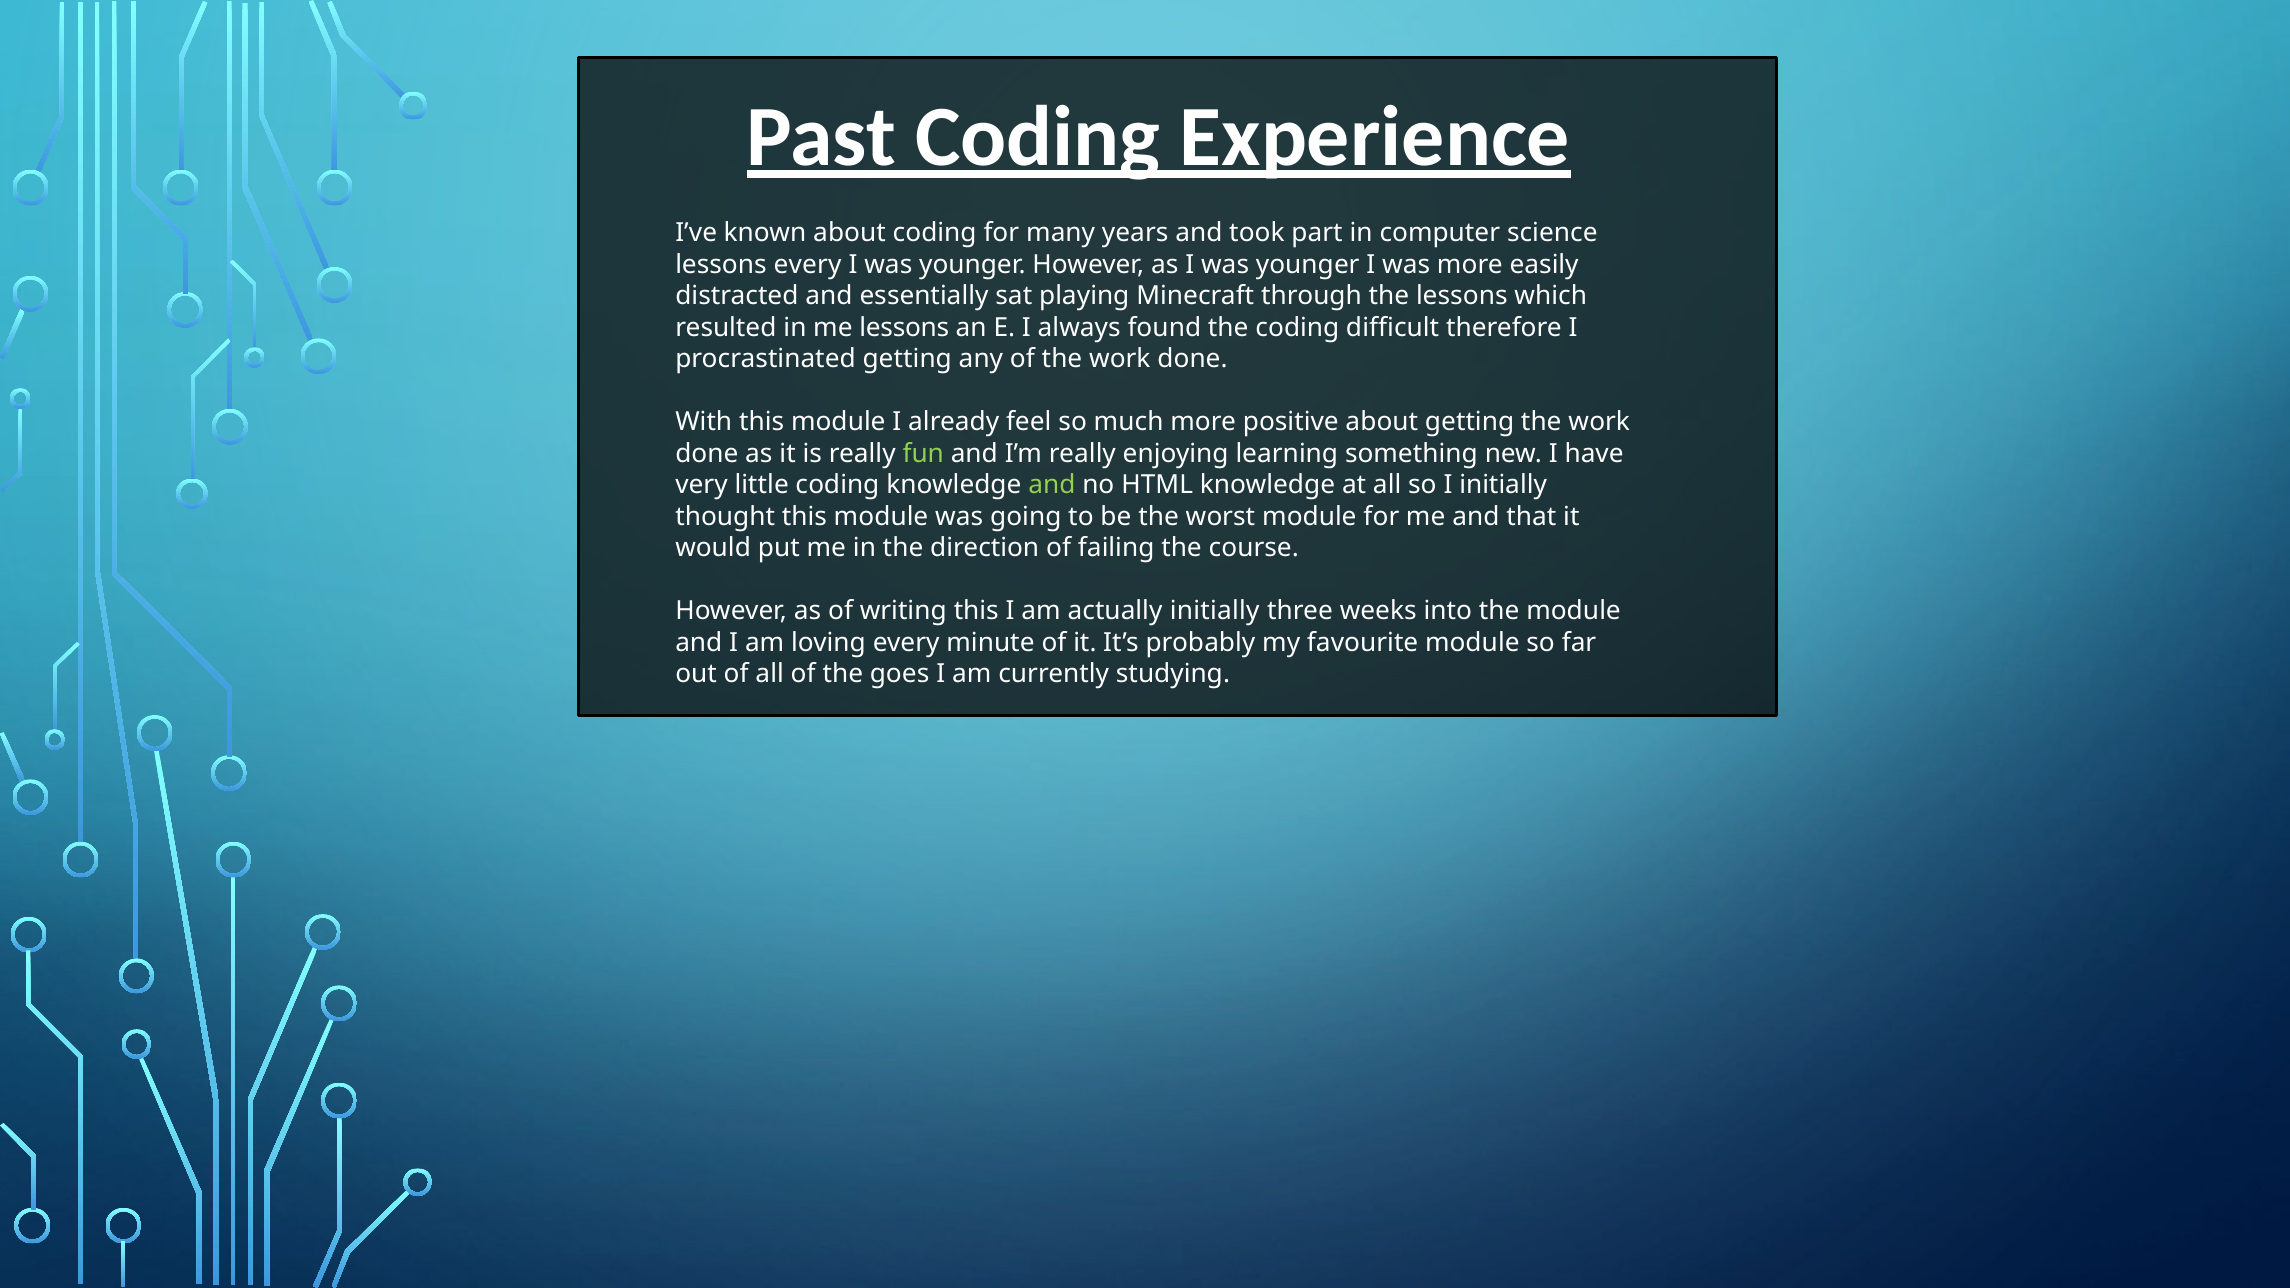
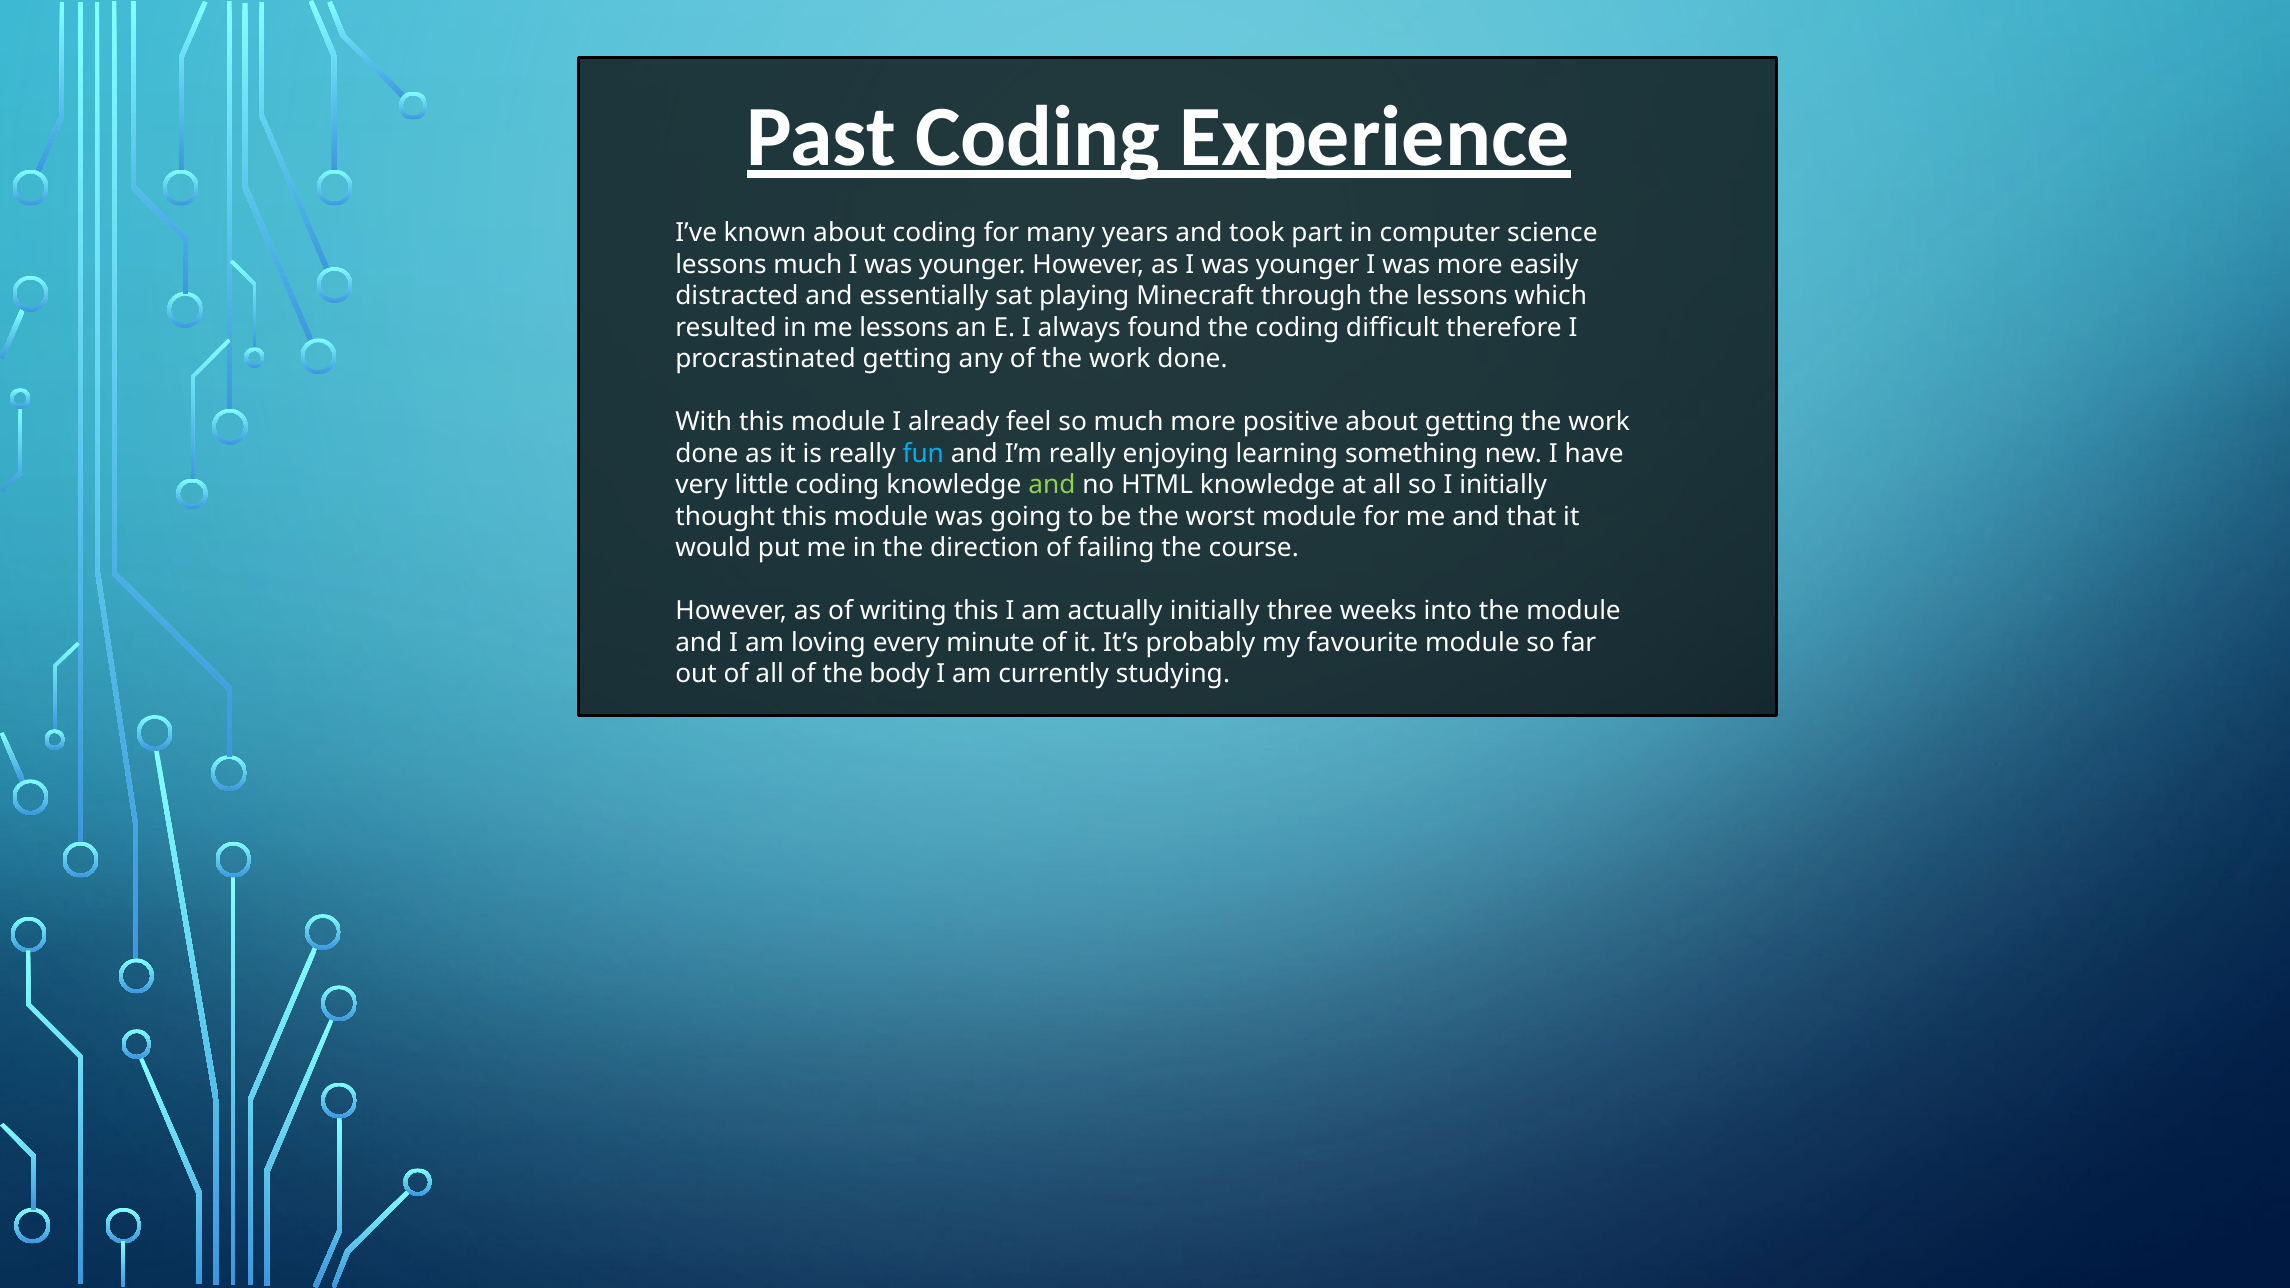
lessons every: every -> much (808, 265)
fun colour: light green -> light blue (923, 454)
goes: goes -> body (900, 674)
